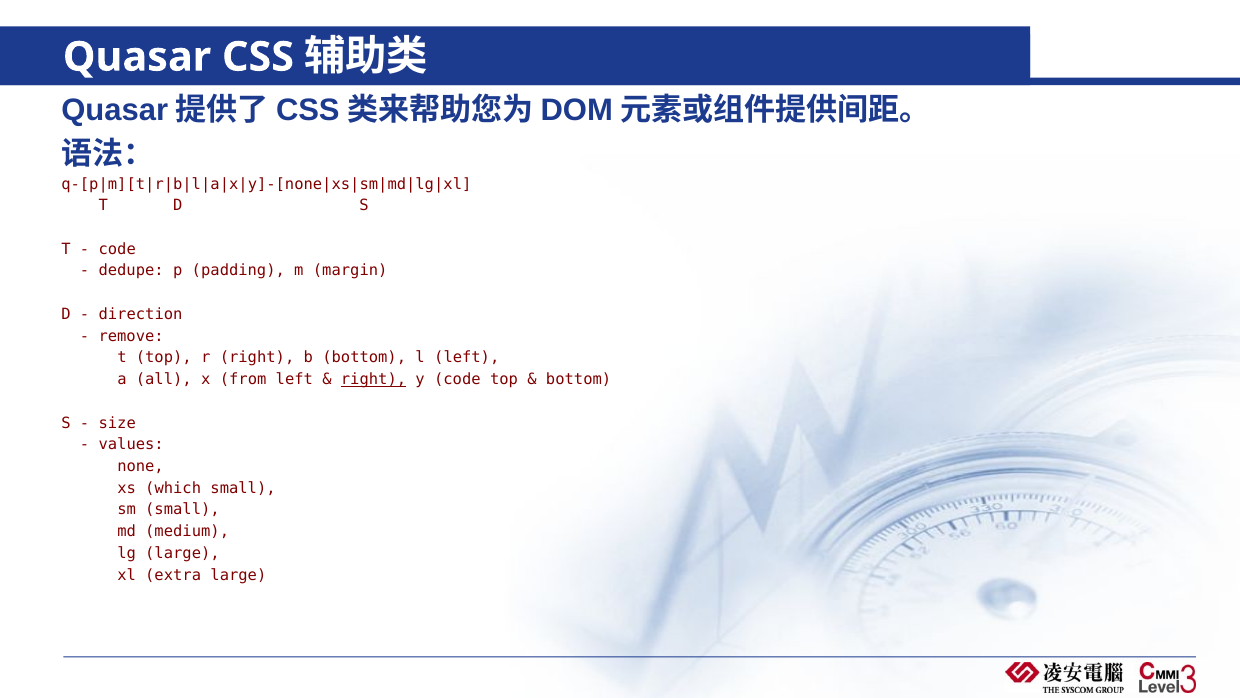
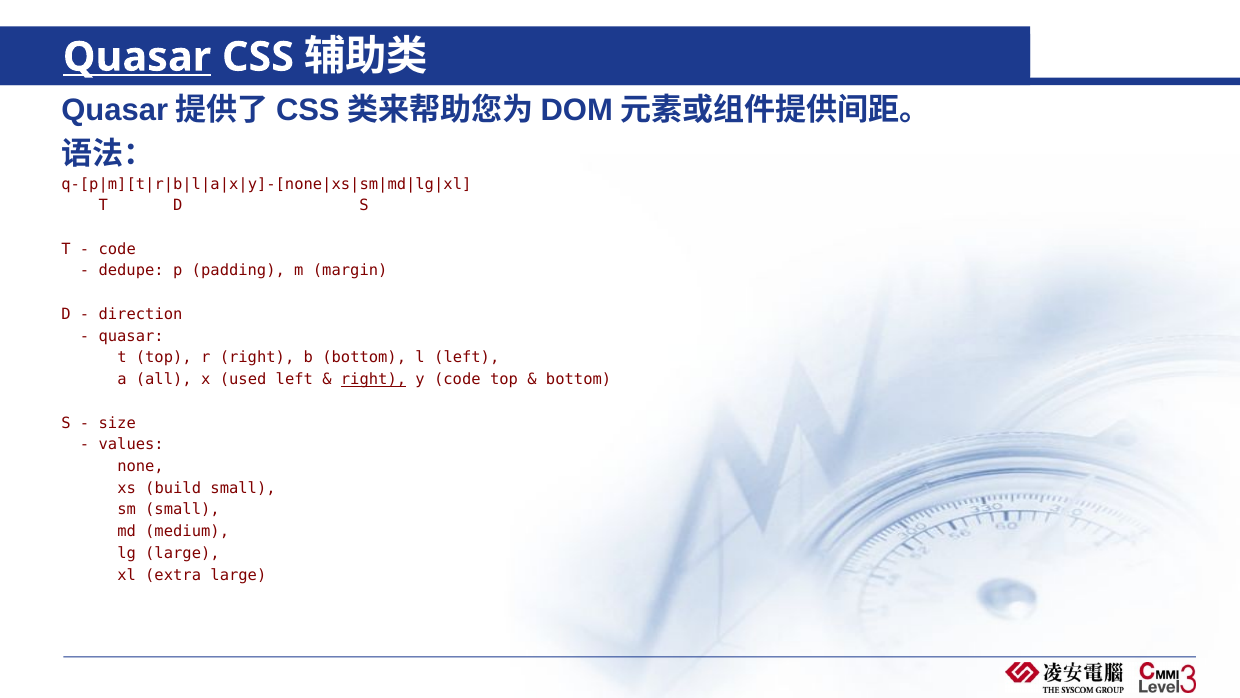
Quasar underline: none -> present (137, 57)
remove: remove -> quasar (131, 336)
from: from -> used (243, 379)
which: which -> build (173, 488)
